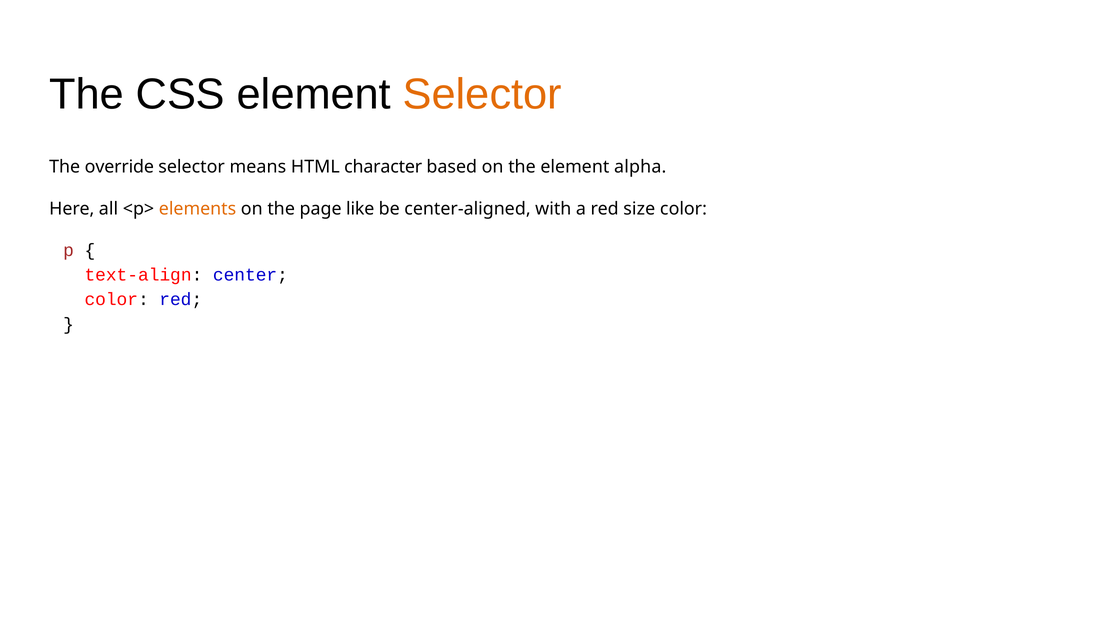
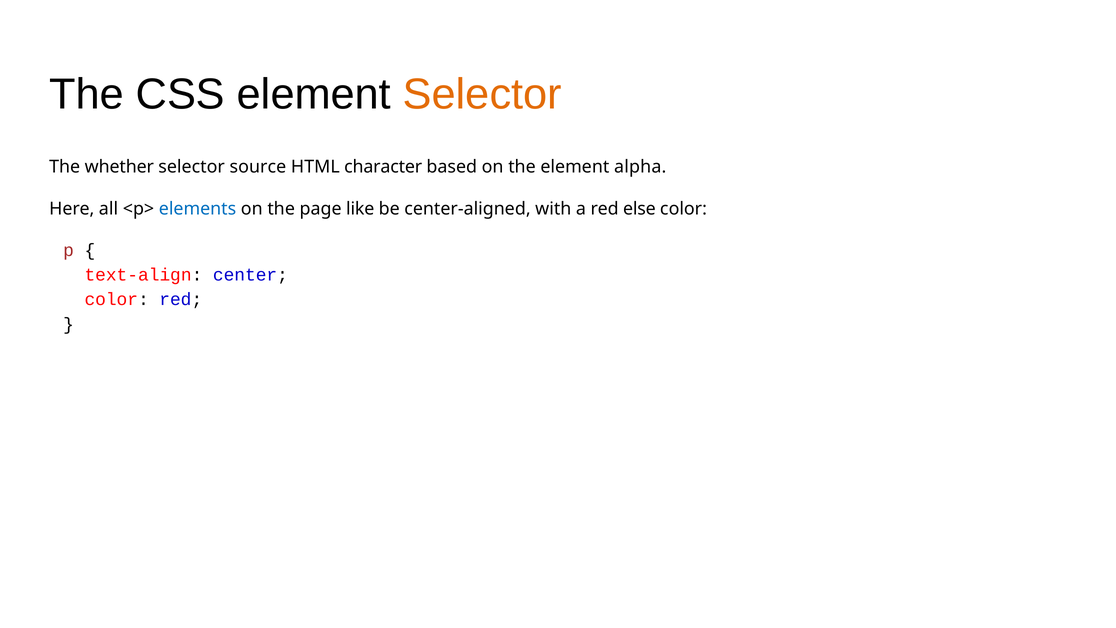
override: override -> whether (119, 167)
means: means -> source (258, 167)
elements colour: orange -> blue (198, 209)
size: size -> else (639, 209)
